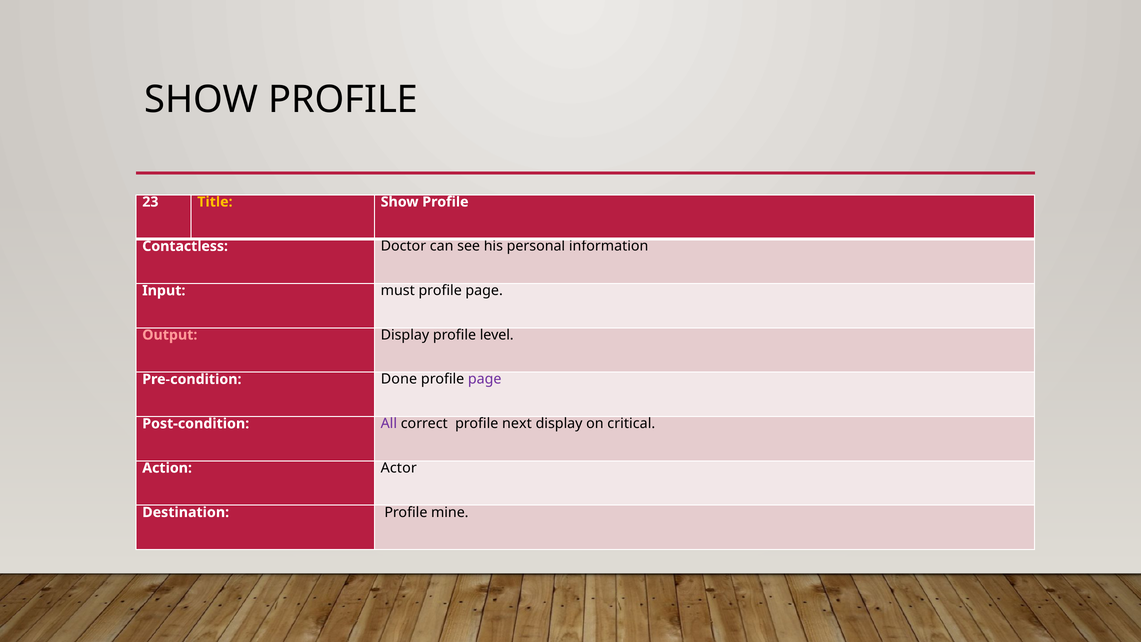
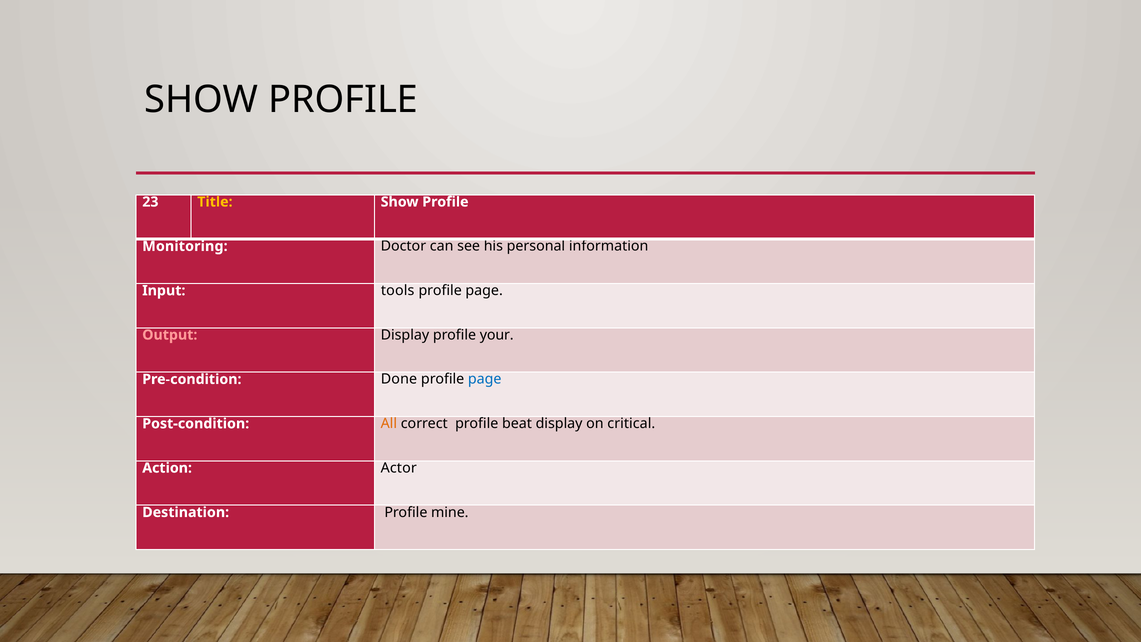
Contactless: Contactless -> Monitoring (185, 246)
must: must -> tools (398, 290)
level: level -> your (497, 335)
page colour: purple -> blue (485, 379)
All colour: purple -> orange (389, 424)
next: next -> beat (517, 424)
